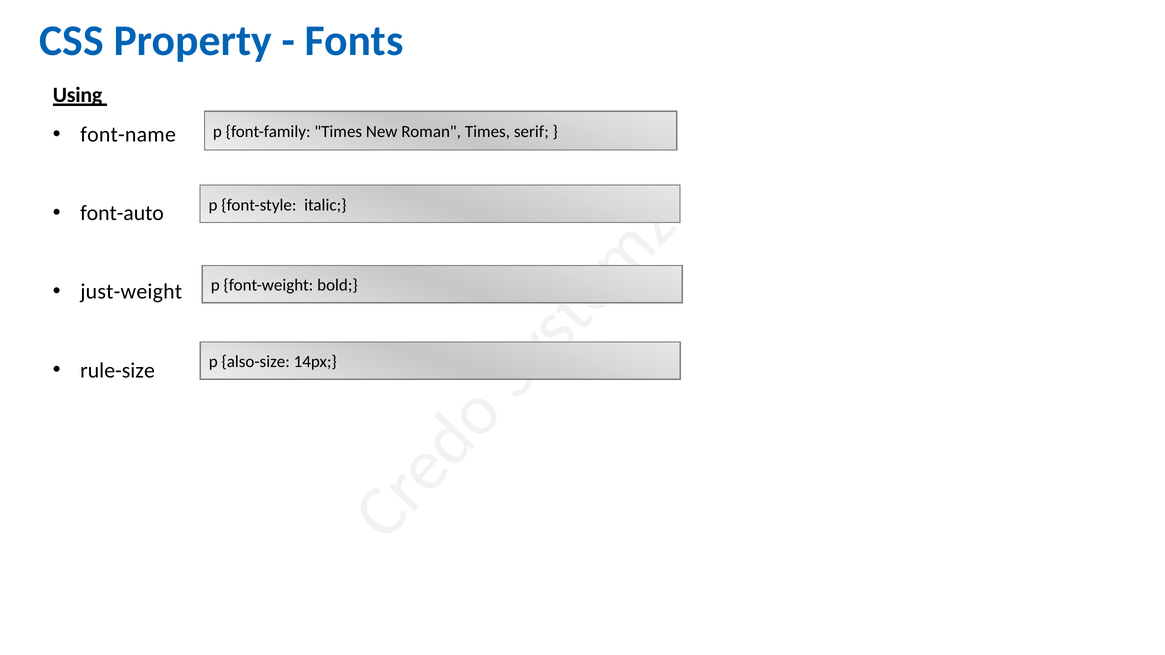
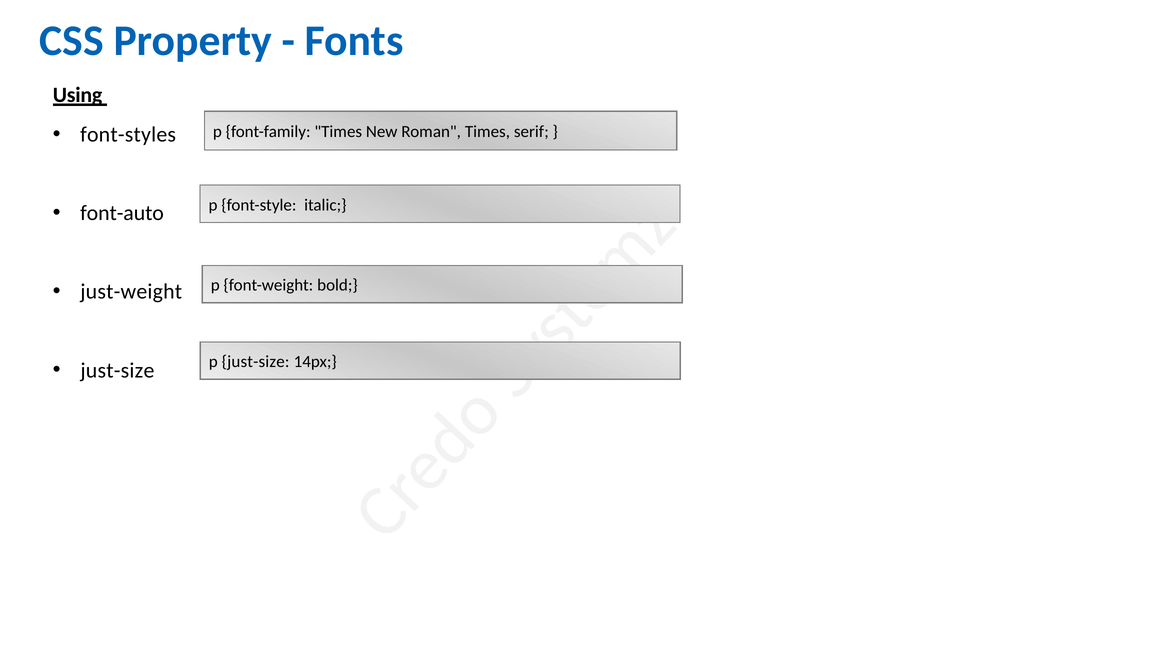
font-name: font-name -> font-styles (128, 135)
p also-size: also-size -> just-size (256, 362)
rule-size: rule-size -> just-size (117, 371)
